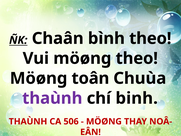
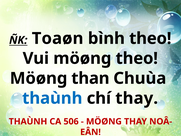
Chaân: Chaân -> Toaøn (58, 38)
toân: toân -> than (90, 78)
thaùnh colour: purple -> blue (52, 98)
chí binh: binh -> thay (137, 98)
